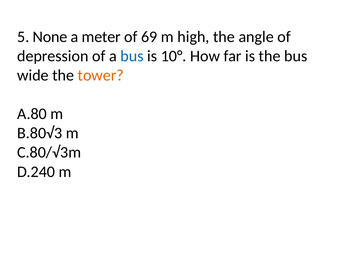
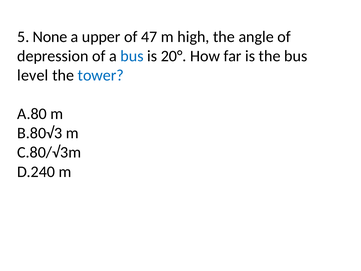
meter: meter -> upper (101, 37)
69: 69 -> 47 (149, 37)
10°: 10° -> 20° (174, 56)
wide: wide -> level (33, 75)
tower colour: orange -> blue (101, 75)
